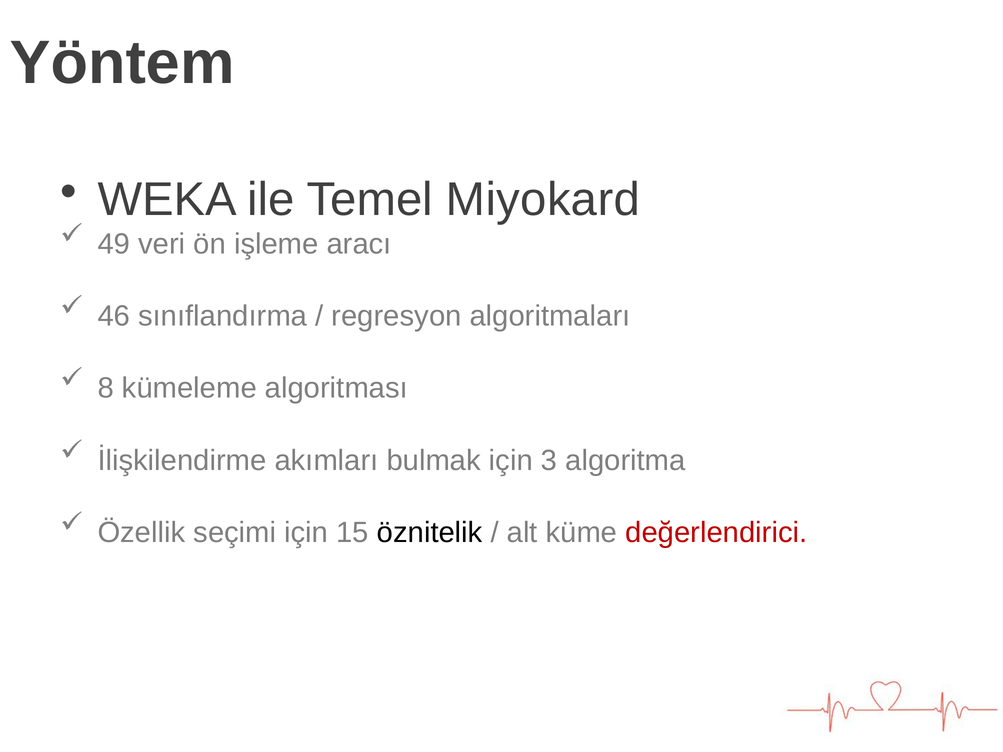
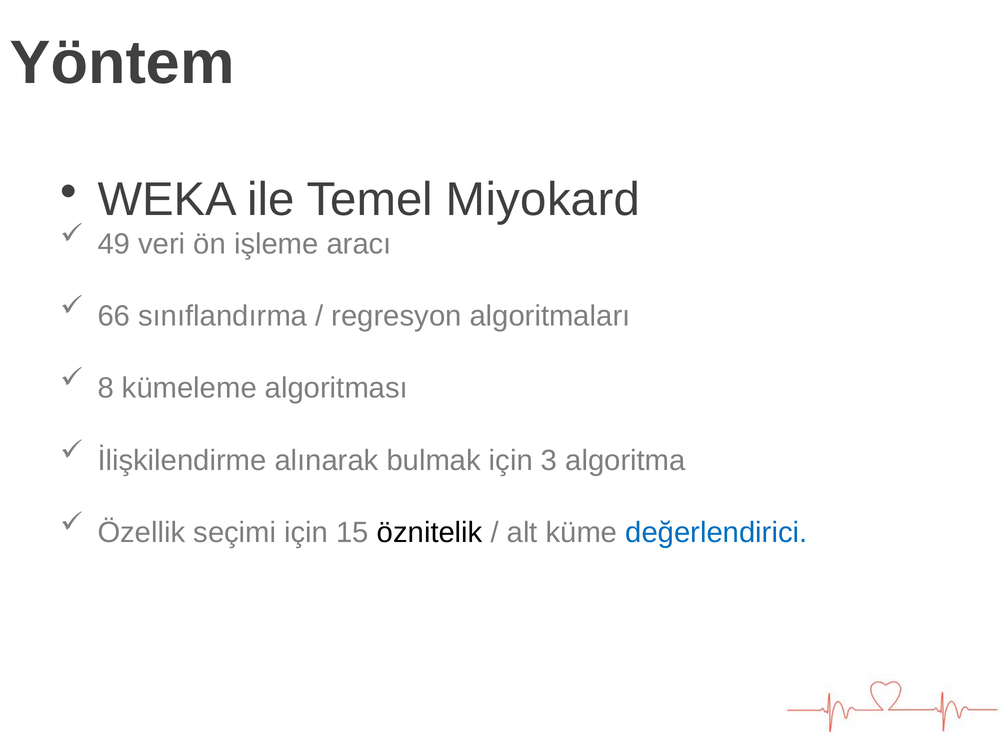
46: 46 -> 66 (114, 316)
akımları: akımları -> alınarak (326, 461)
değerlendirici colour: red -> blue (716, 533)
